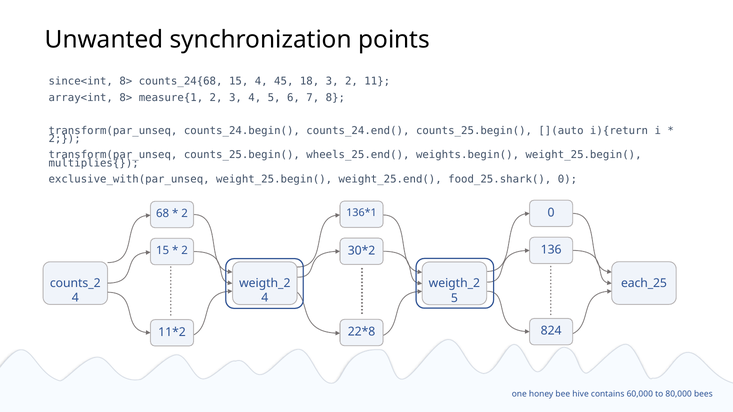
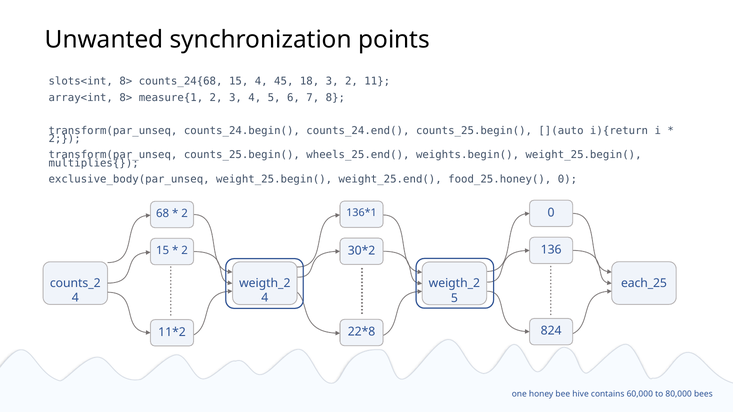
since<int: since<int -> slots<int (81, 82)
exclusive_with(par_unseq: exclusive_with(par_unseq -> exclusive_body(par_unseq (129, 180)
food_25.shark(: food_25.shark( -> food_25.honey( (500, 180)
